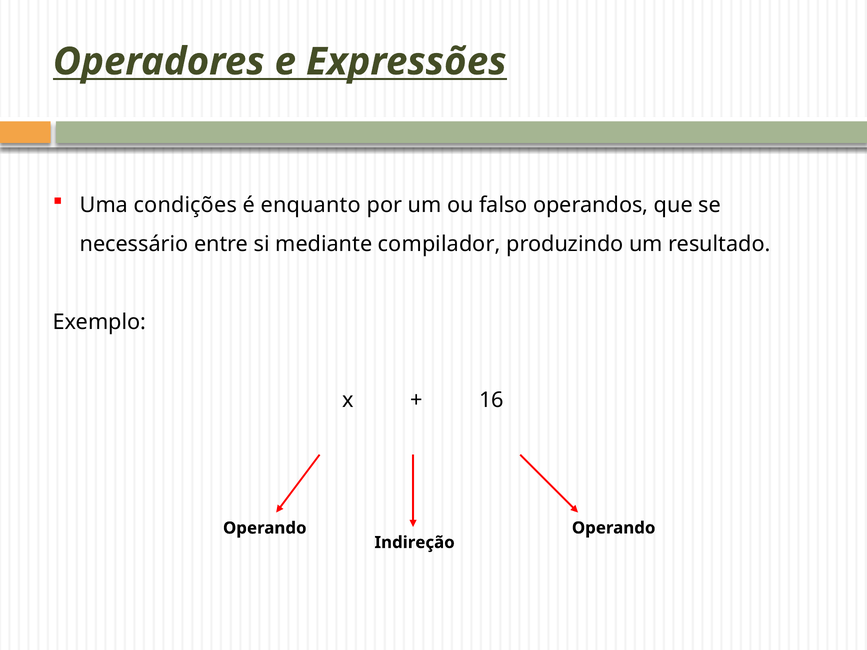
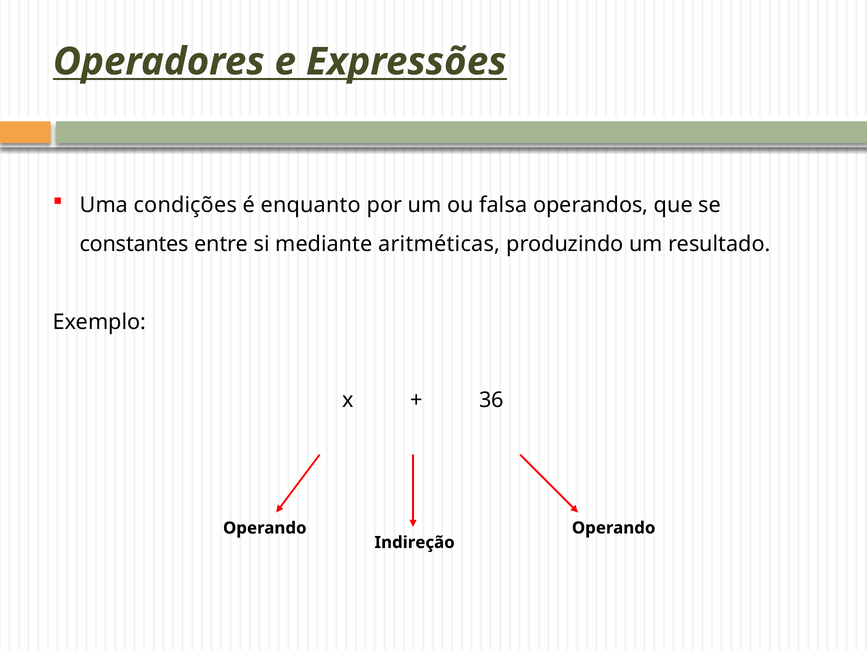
falso: falso -> falsa (503, 205)
necessário: necessário -> constantes (134, 244)
compilador: compilador -> aritméticas (439, 244)
16: 16 -> 36 (491, 400)
